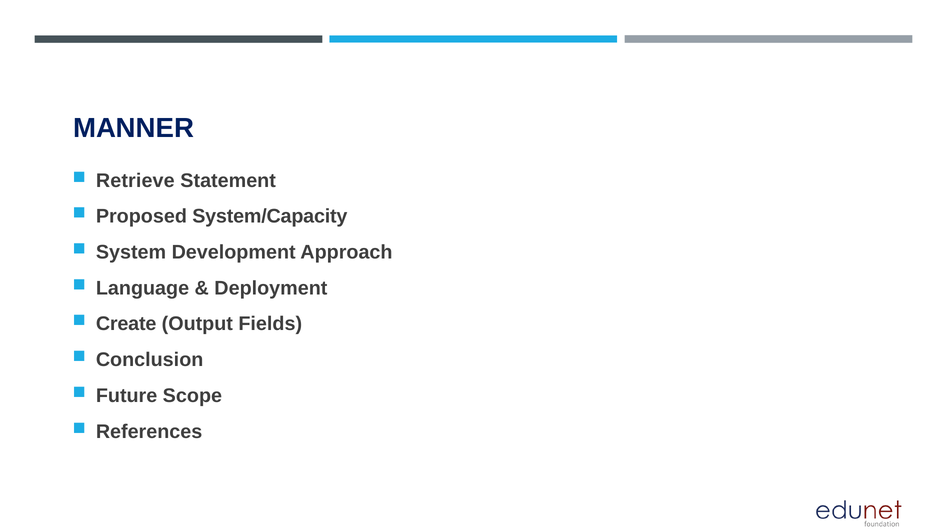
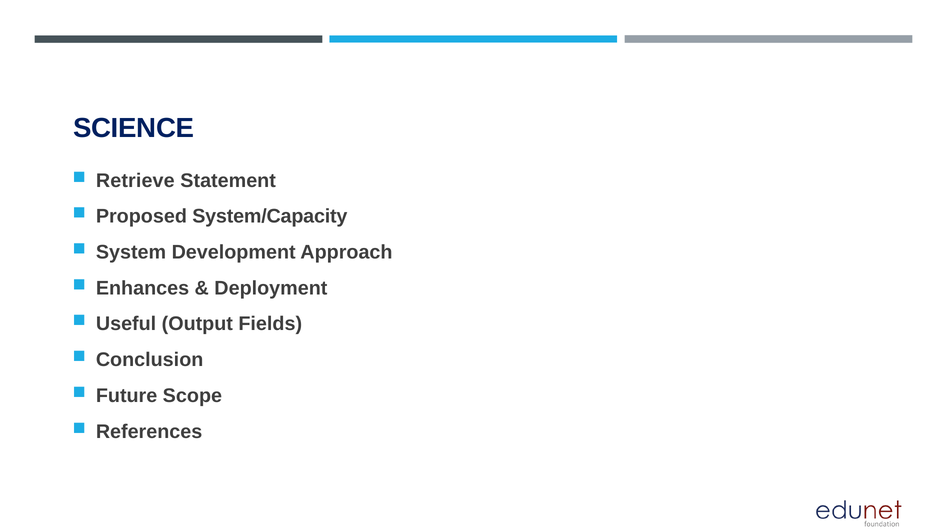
MANNER: MANNER -> SCIENCE (134, 128)
Language: Language -> Enhances (143, 288)
Create: Create -> Useful (126, 324)
